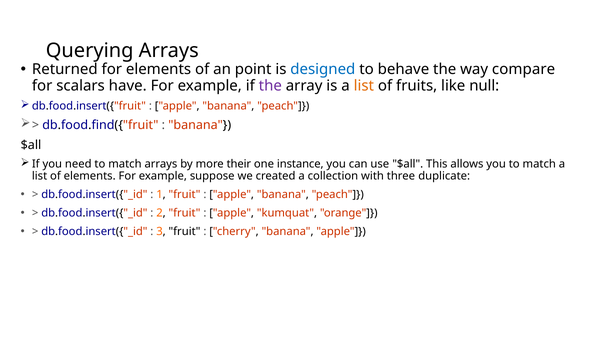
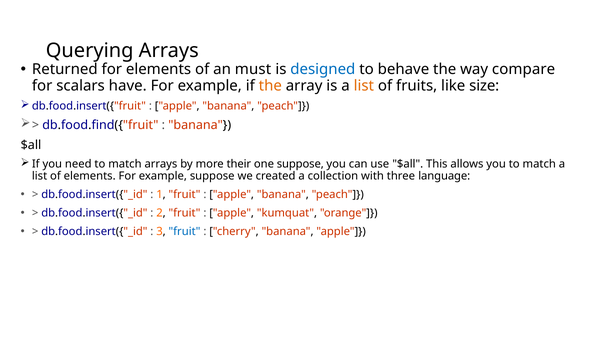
point: point -> must (253, 69)
the colour: purple -> orange (270, 86)
null: null -> size (484, 86)
one instance: instance -> suppose (300, 164)
duplicate: duplicate -> language (444, 176)
fruit colour: black -> blue (185, 232)
